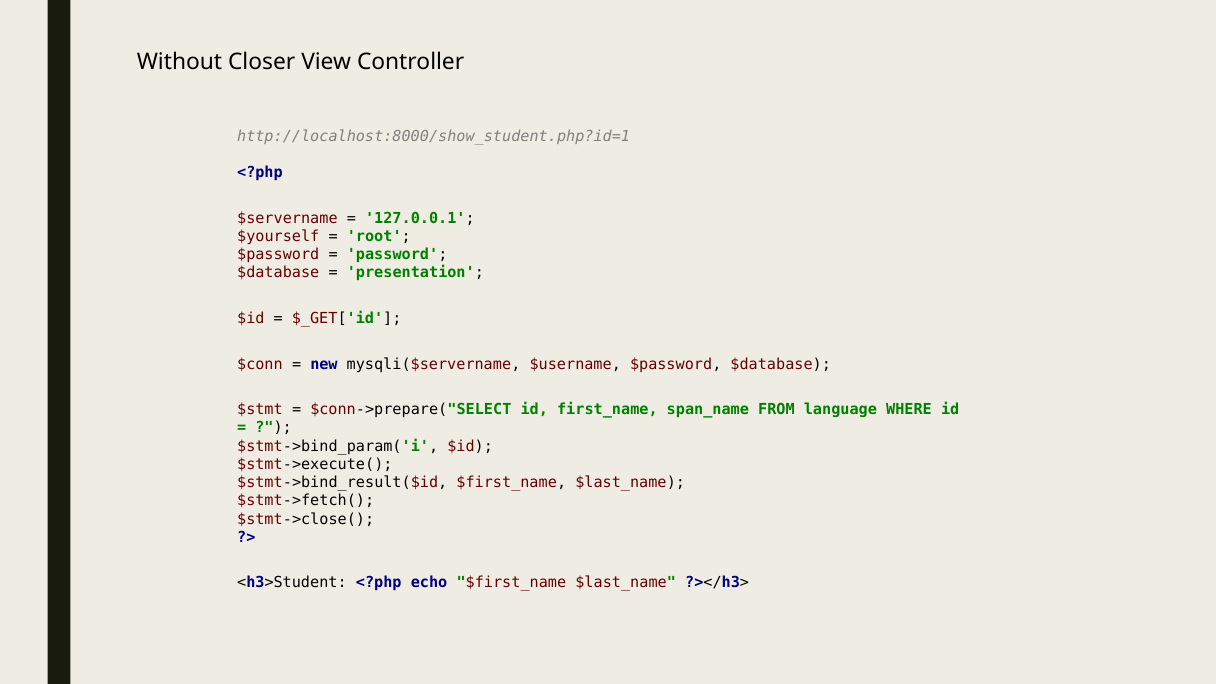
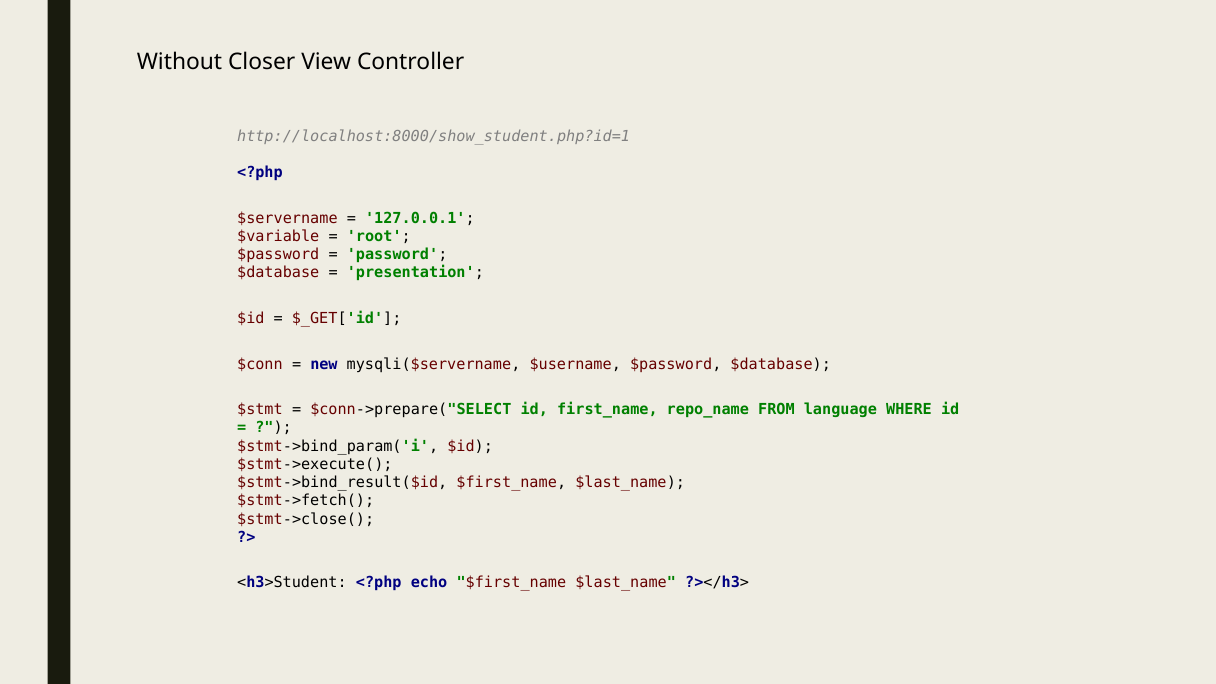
$yourself: $yourself -> $variable (278, 236)
span_name: span_name -> repo_name (708, 410)
